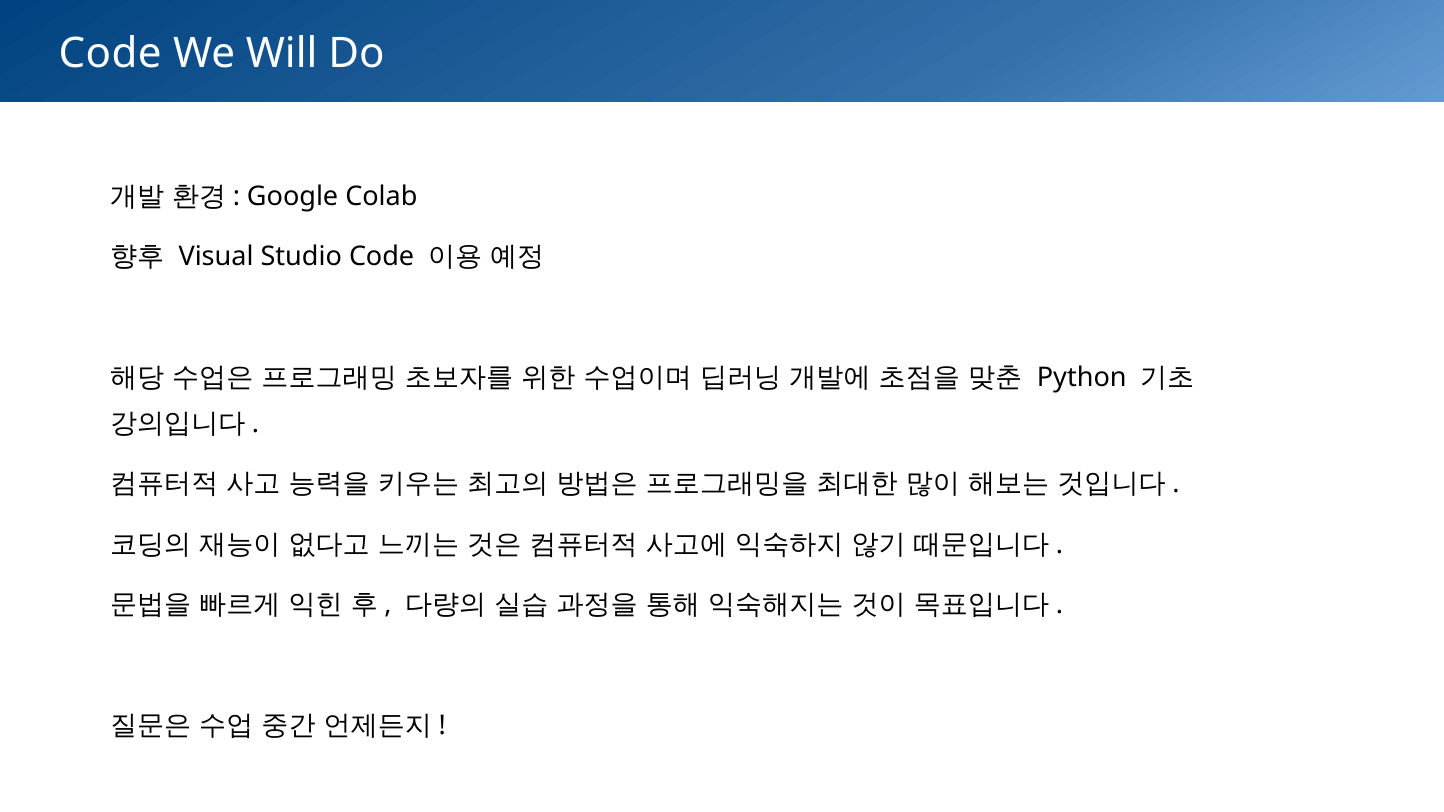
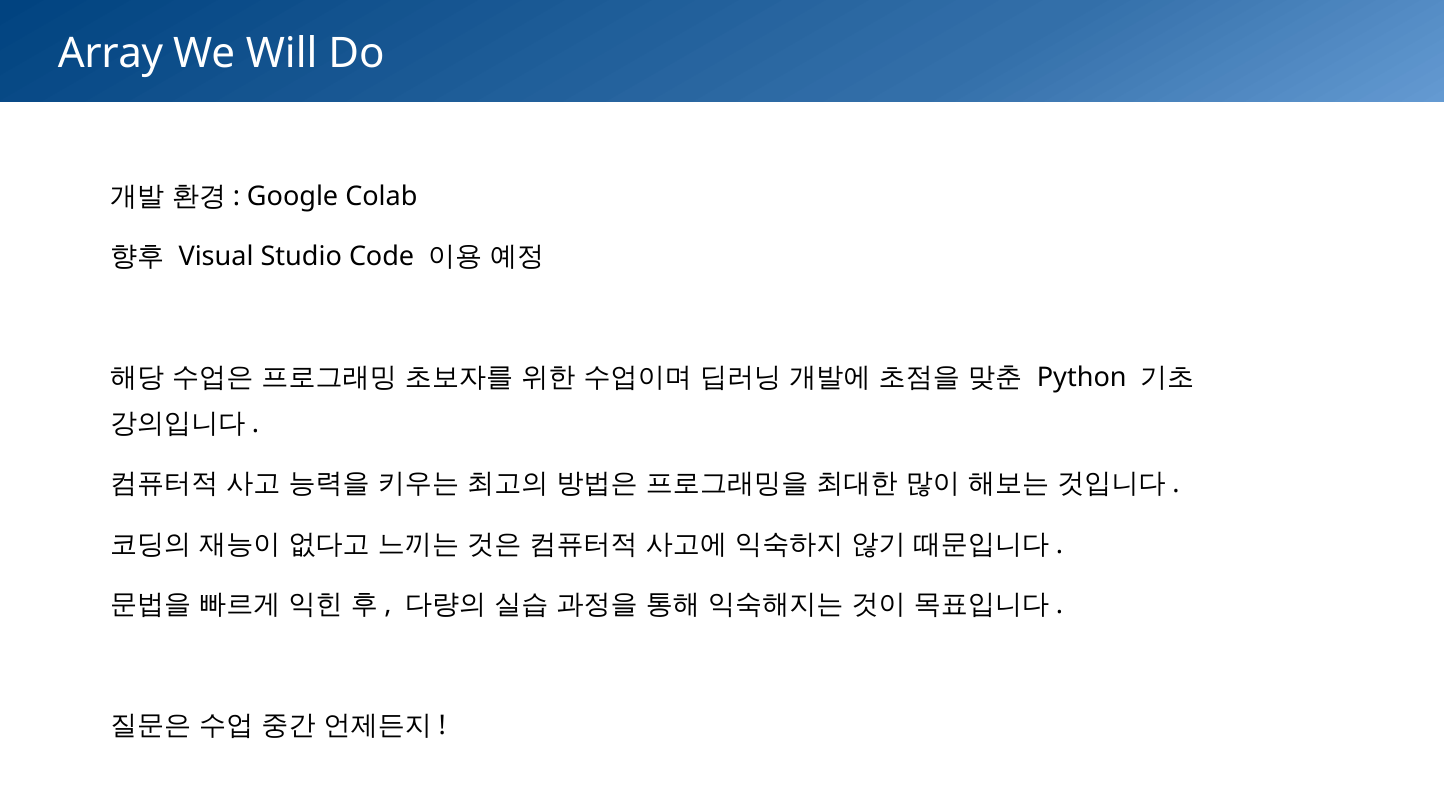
Code: Code -> Array (111, 54)
